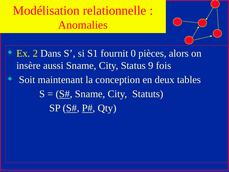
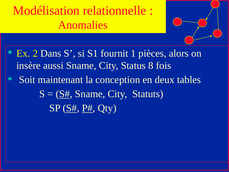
0: 0 -> 1 (133, 53)
9: 9 -> 8 (151, 66)
